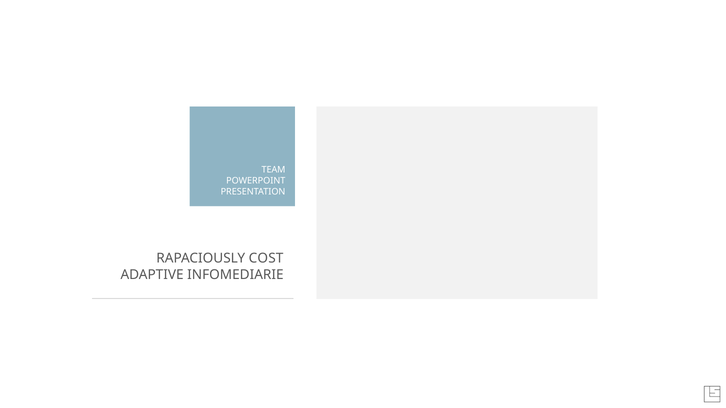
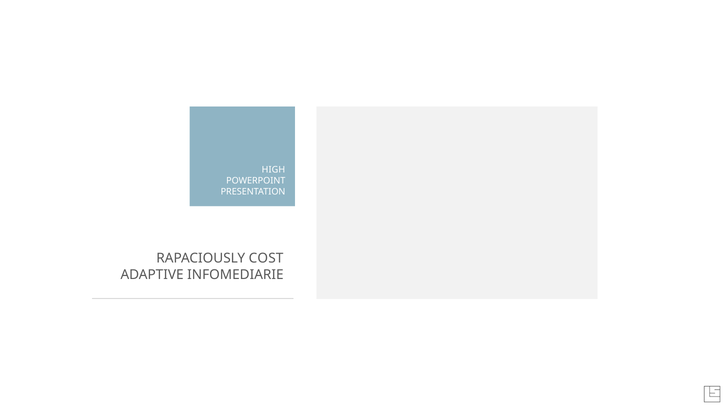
TEAM: TEAM -> HIGH (273, 170)
